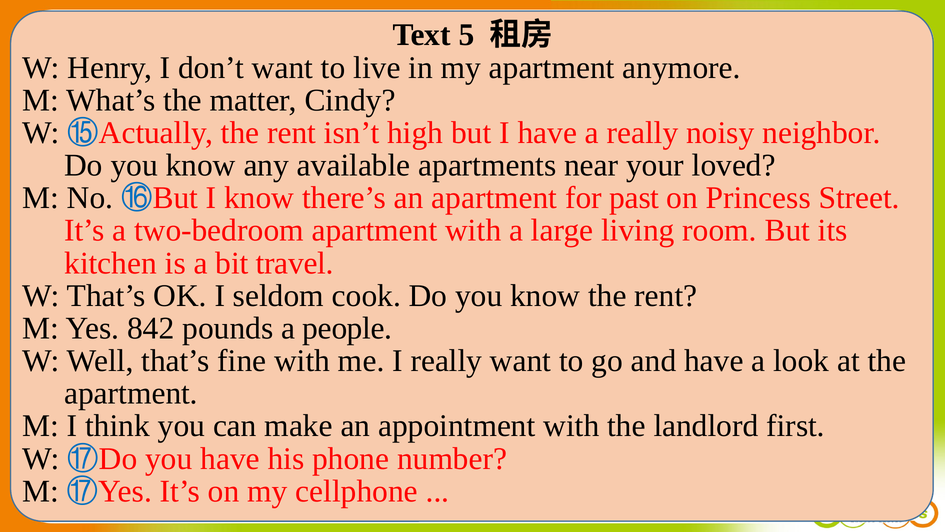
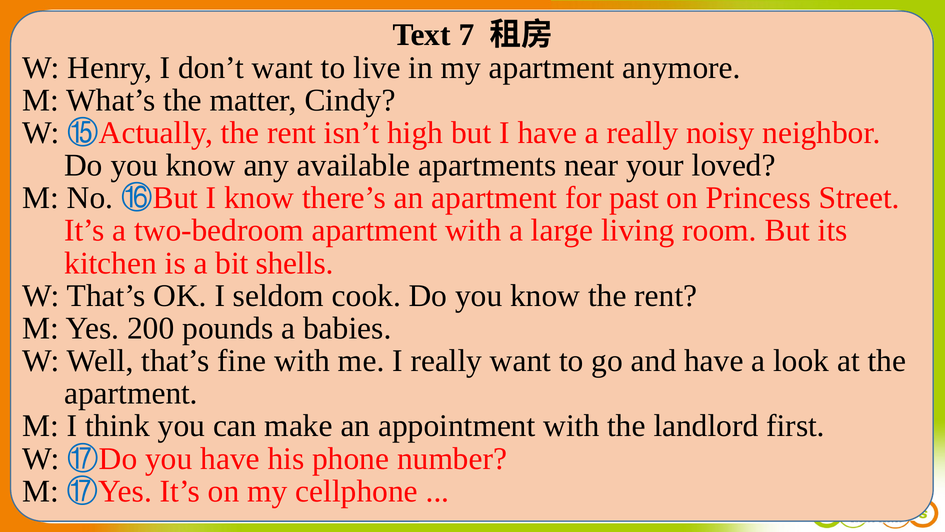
5: 5 -> 7 (467, 35)
travel: travel -> shells (295, 263)
842: 842 -> 200 (151, 328)
people: people -> babies (347, 328)
